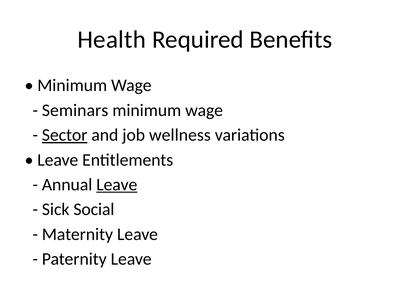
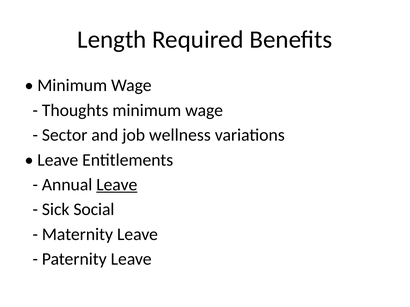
Health: Health -> Length (112, 40)
Seminars: Seminars -> Thoughts (75, 110)
Sector underline: present -> none (65, 135)
